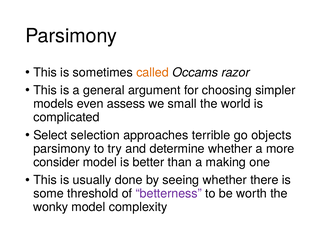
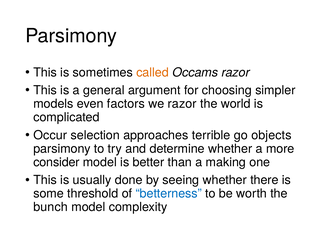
assess: assess -> factors (126, 104)
we small: small -> razor (182, 104)
Select: Select -> Occur (50, 135)
betterness colour: purple -> blue (169, 193)
wonky: wonky -> bunch (51, 207)
